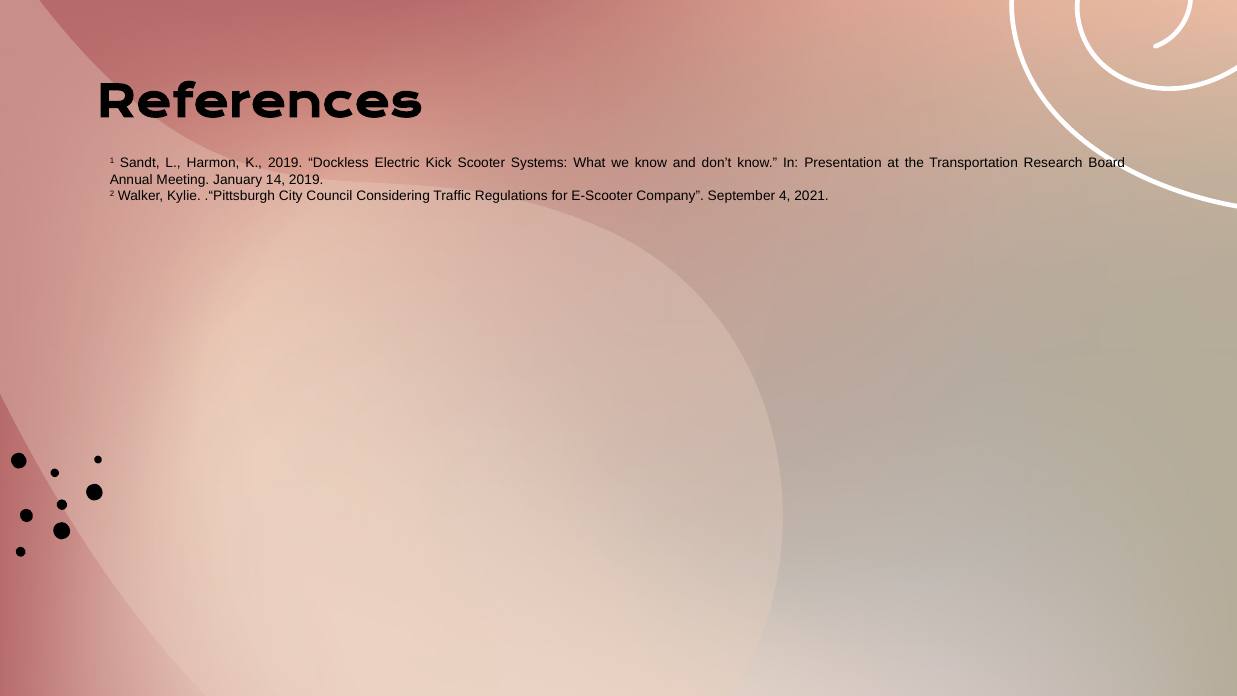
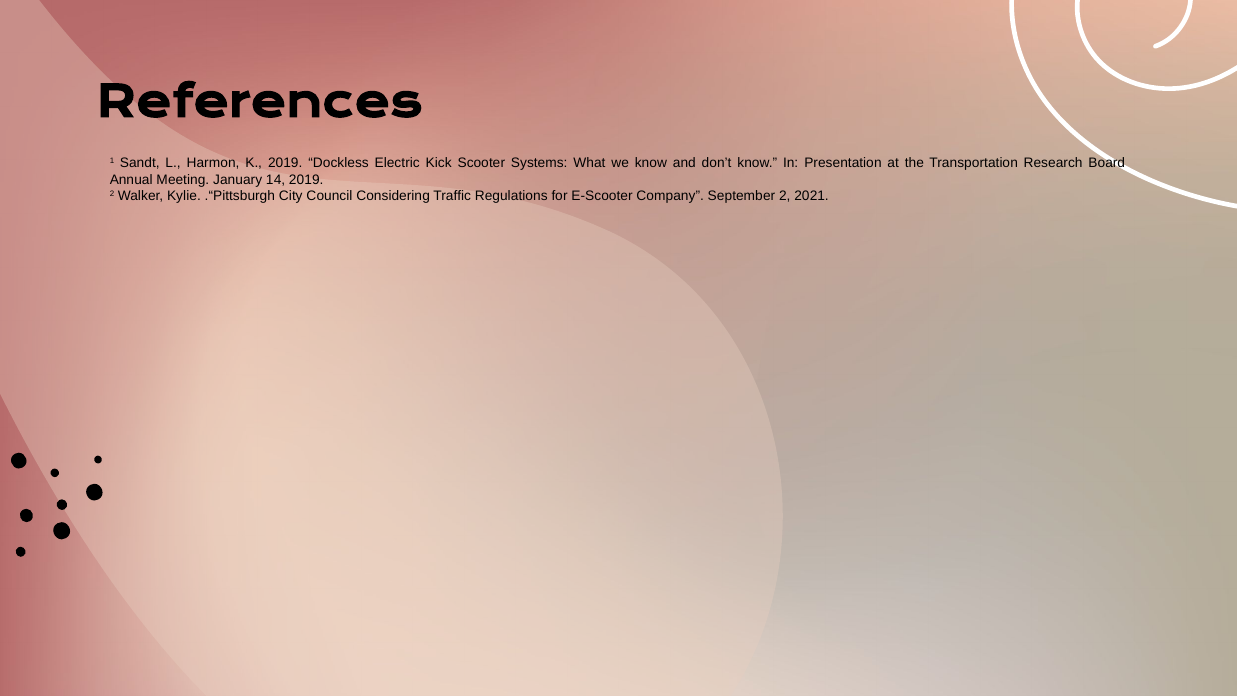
September 4: 4 -> 2 (785, 196)
